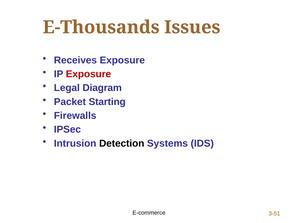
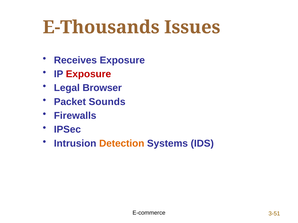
Diagram: Diagram -> Browser (102, 88)
Starting: Starting -> Sounds (107, 102)
Detection colour: black -> orange (122, 144)
